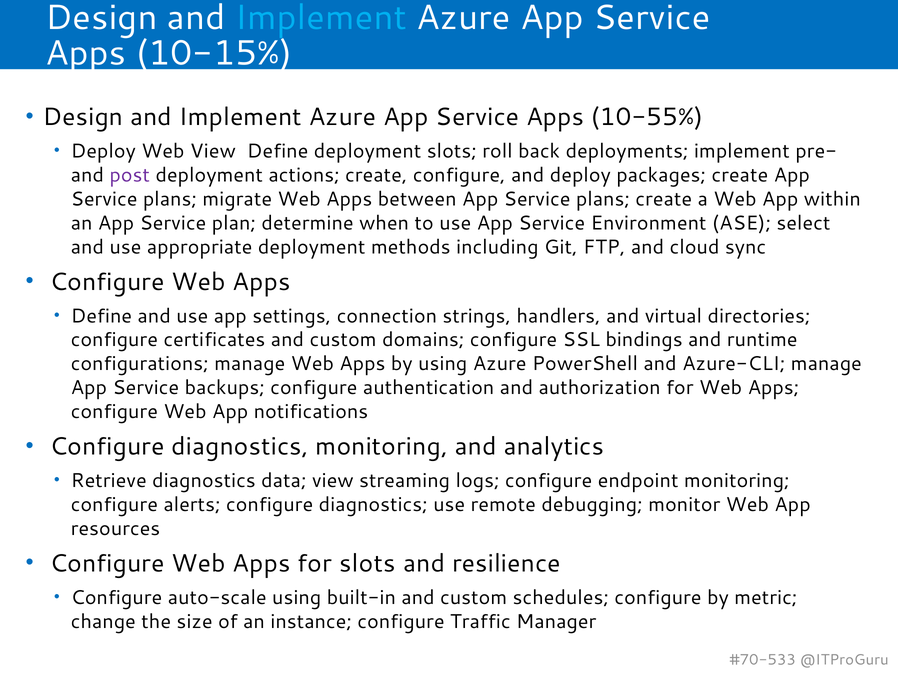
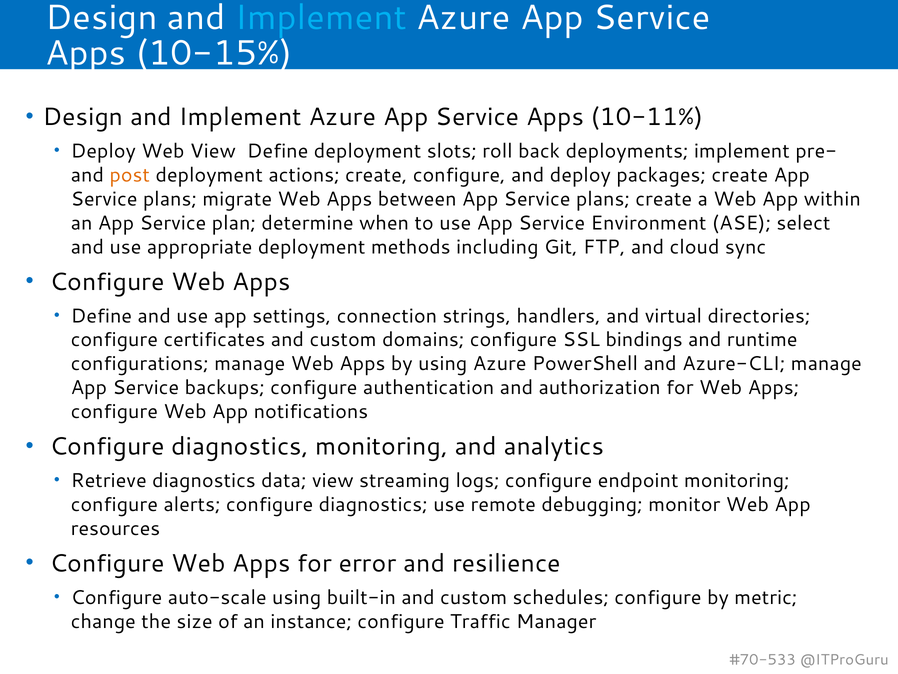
10-55%: 10-55% -> 10-11% (647, 117)
post colour: purple -> orange (130, 175)
for slots: slots -> error (368, 563)
